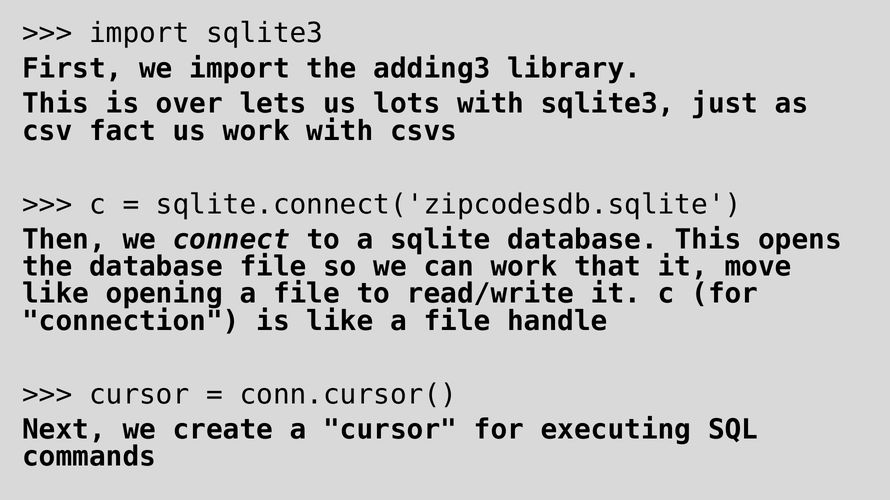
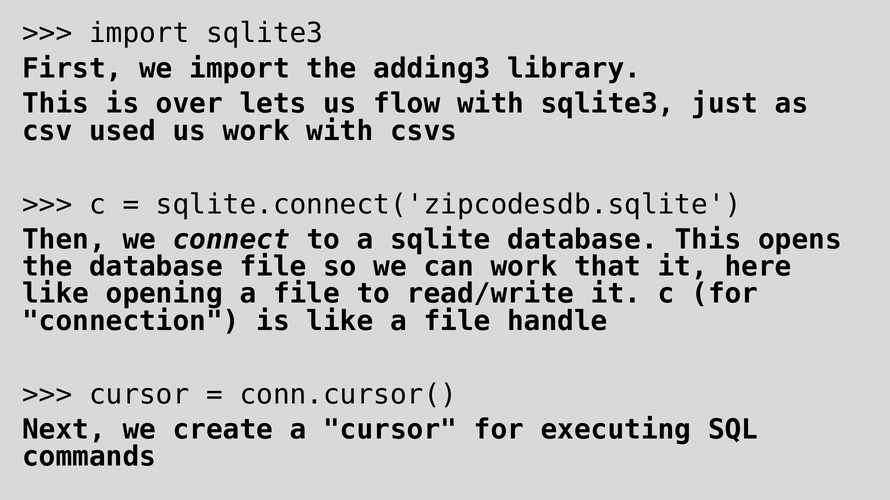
lots: lots -> flow (407, 104)
fact: fact -> used (123, 131)
move: move -> here (758, 267)
